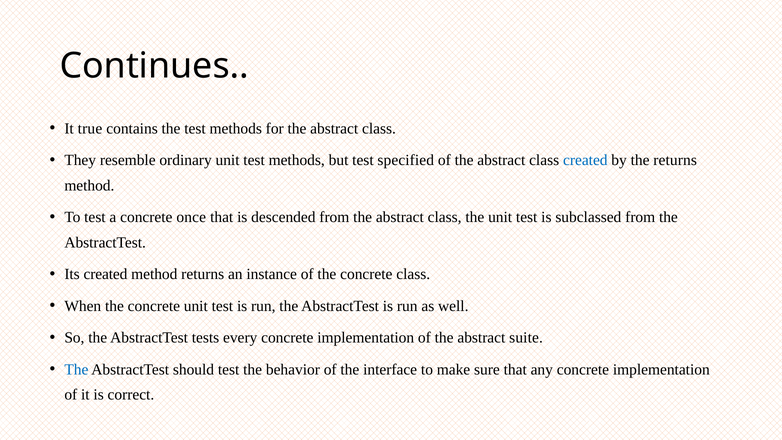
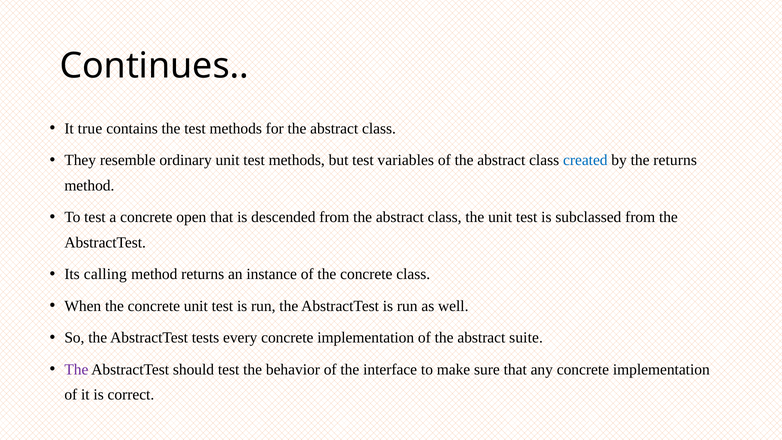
specified: specified -> variables (406, 160)
once: once -> open (191, 217)
Its created: created -> calling (105, 274)
The colour: blue -> purple (76, 369)
